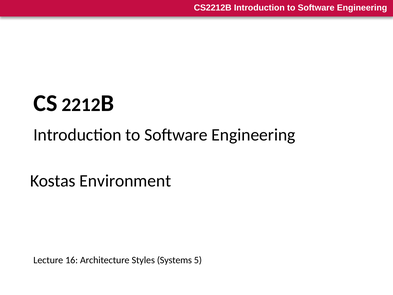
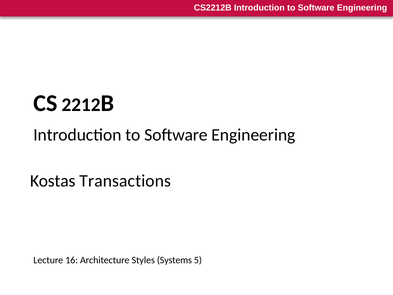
Environment: Environment -> Transactions (125, 181)
